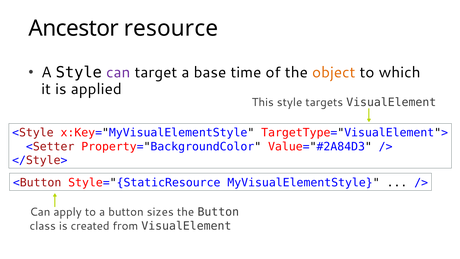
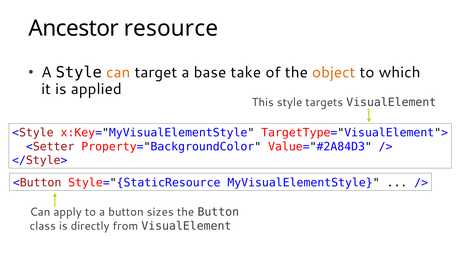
can colour: purple -> orange (118, 73)
time: time -> take (246, 73)
created: created -> directly (90, 226)
